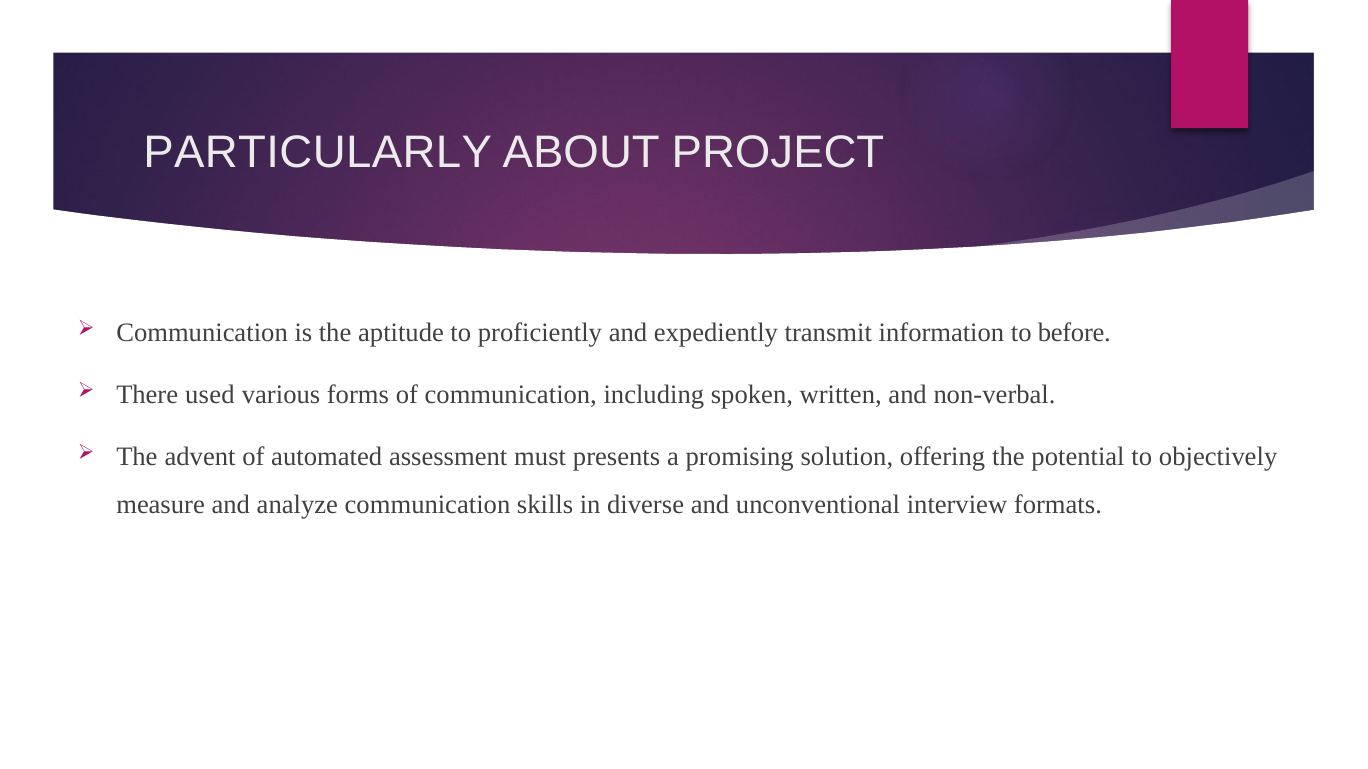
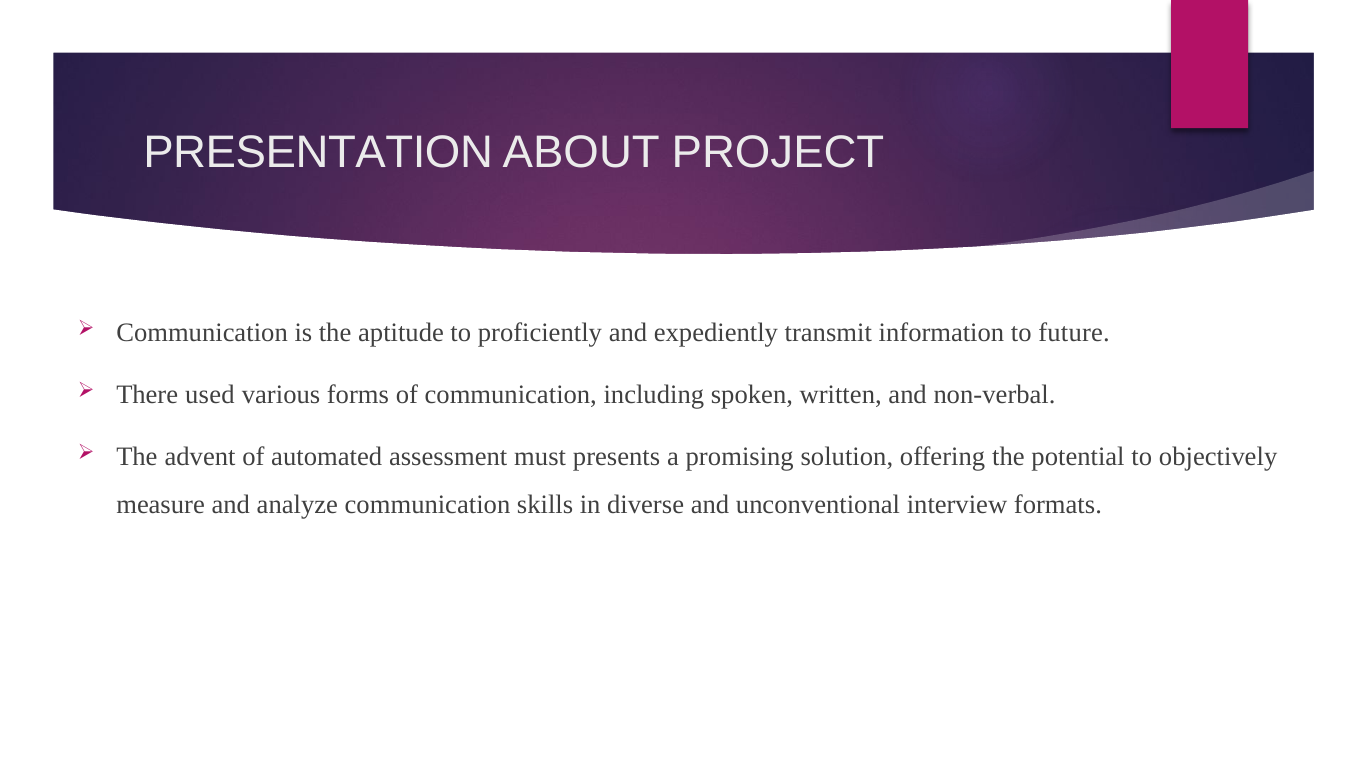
PARTICULARLY: PARTICULARLY -> PRESENTATION (318, 152)
before: before -> future (1074, 333)
